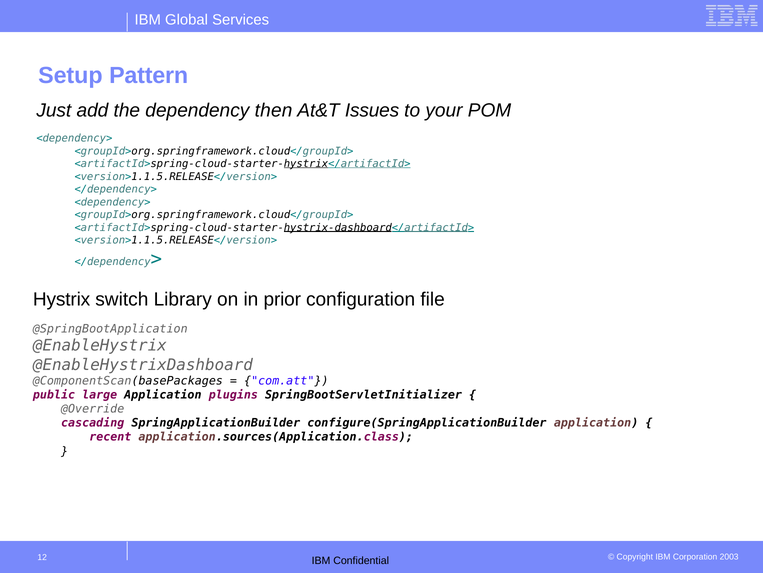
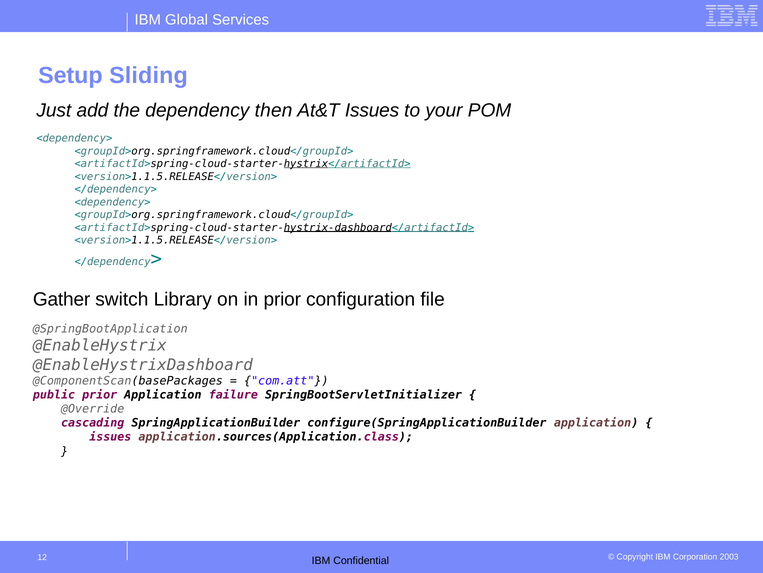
Pattern: Pattern -> Sliding (148, 75)
Hystrix: Hystrix -> Gather (62, 299)
public large: large -> prior (100, 395)
plugins: plugins -> failure (233, 395)
recent: recent -> issues (110, 437)
